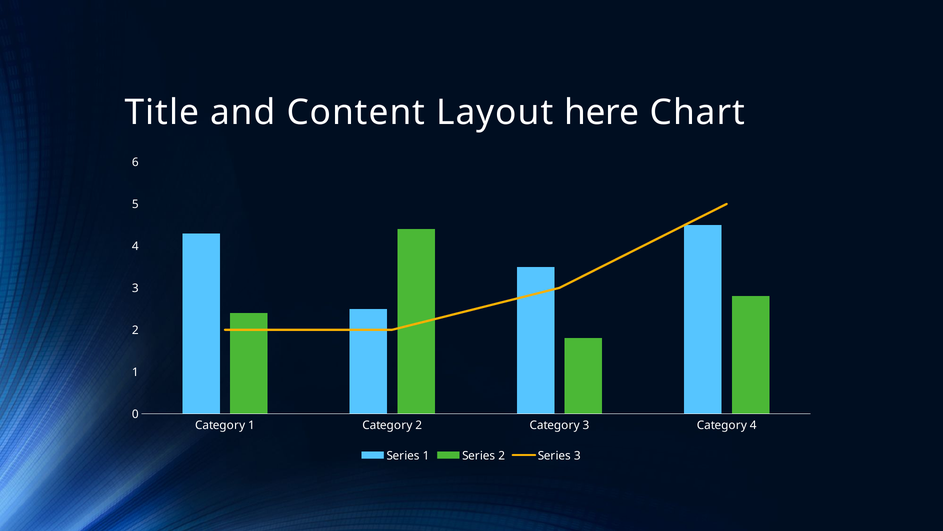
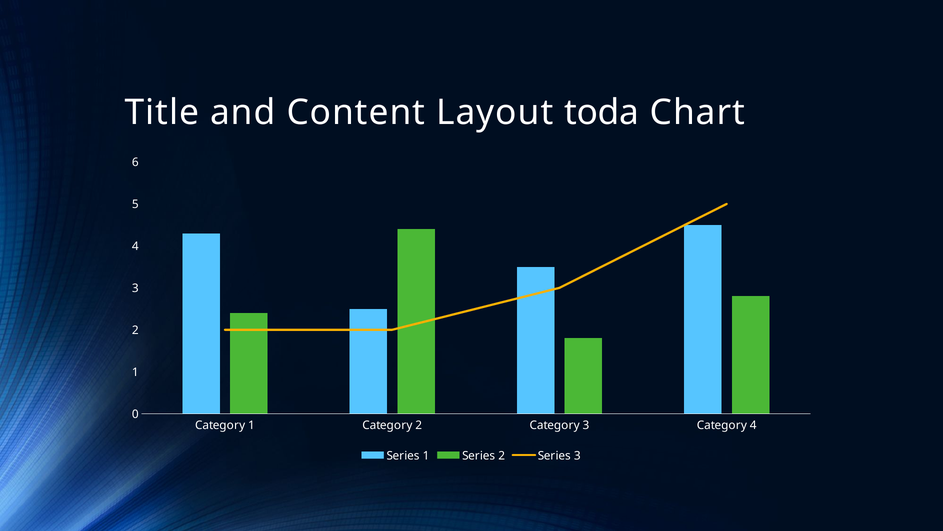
here: here -> toda (602, 113)
